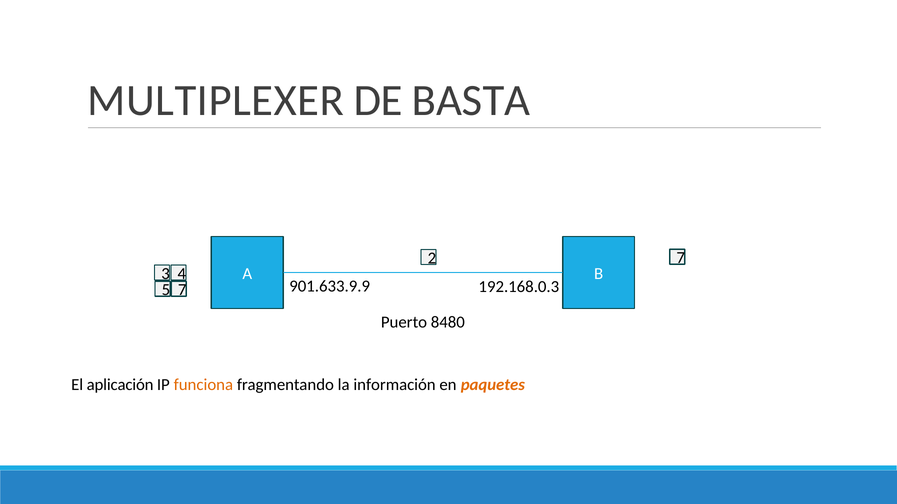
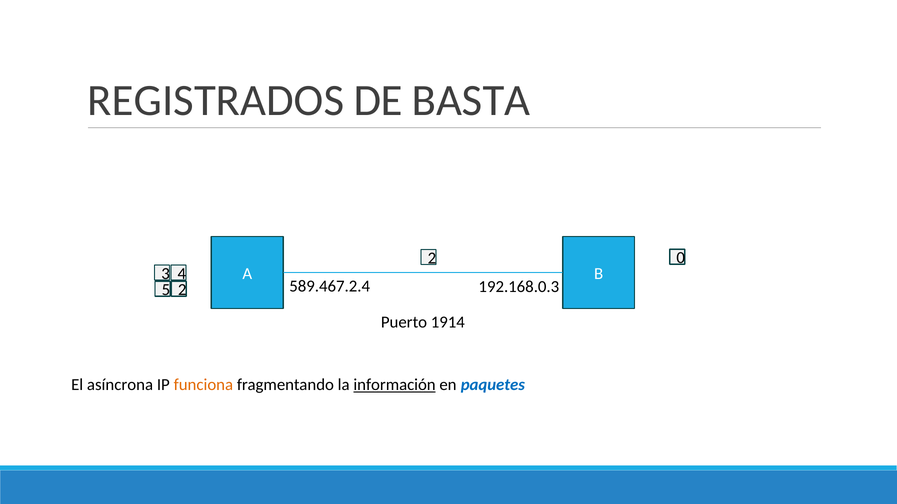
MULTIPLEXER: MULTIPLEXER -> REGISTRADOS (216, 100)
2 7: 7 -> 0 (681, 258)
901.633.9.9: 901.633.9.9 -> 589.467.2.4 (330, 287)
5 7: 7 -> 2 (182, 290)
8480: 8480 -> 1914 (448, 323)
aplicación: aplicación -> asíncrona (120, 385)
información underline: none -> present (395, 385)
paquetes colour: orange -> blue (493, 385)
